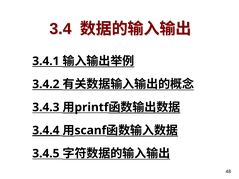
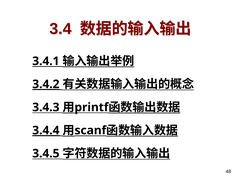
3.4.2 underline: none -> present (46, 84)
